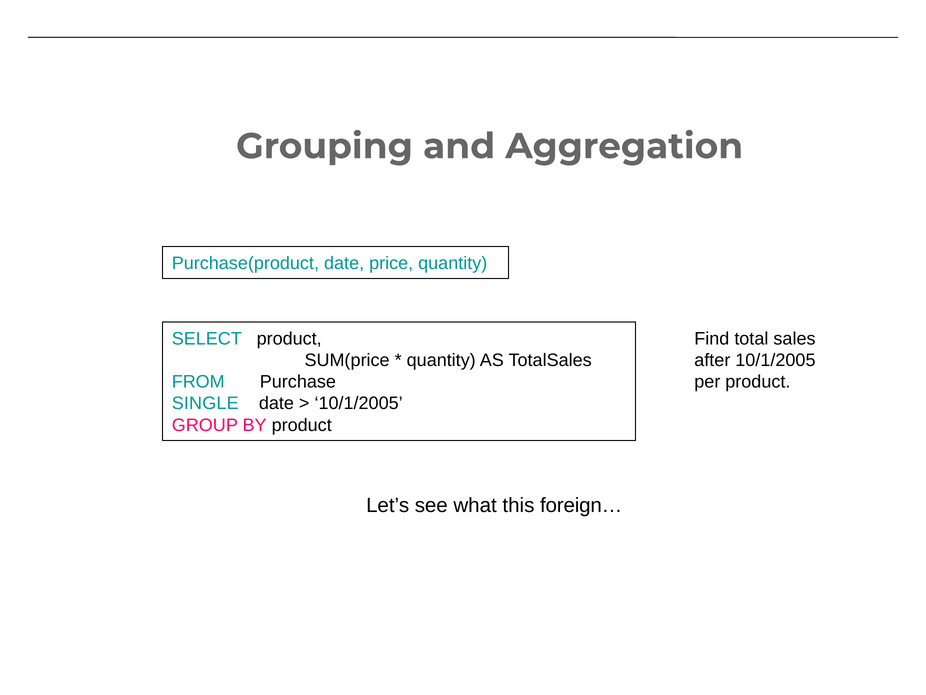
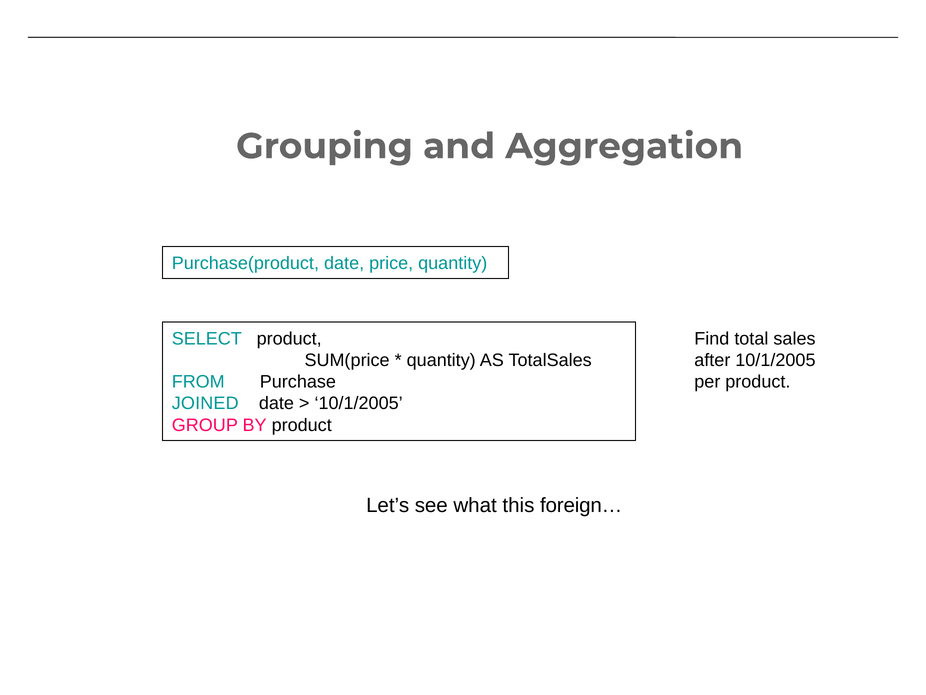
SINGLE: SINGLE -> JOINED (205, 403)
